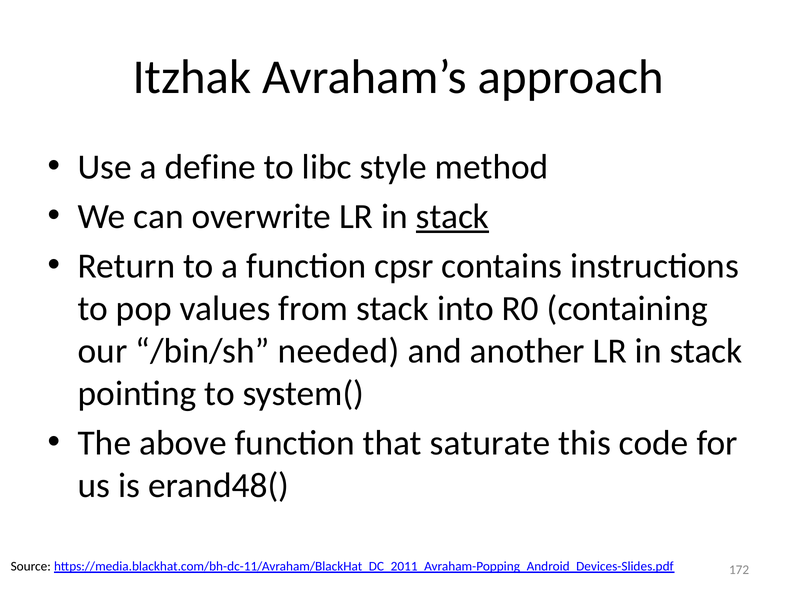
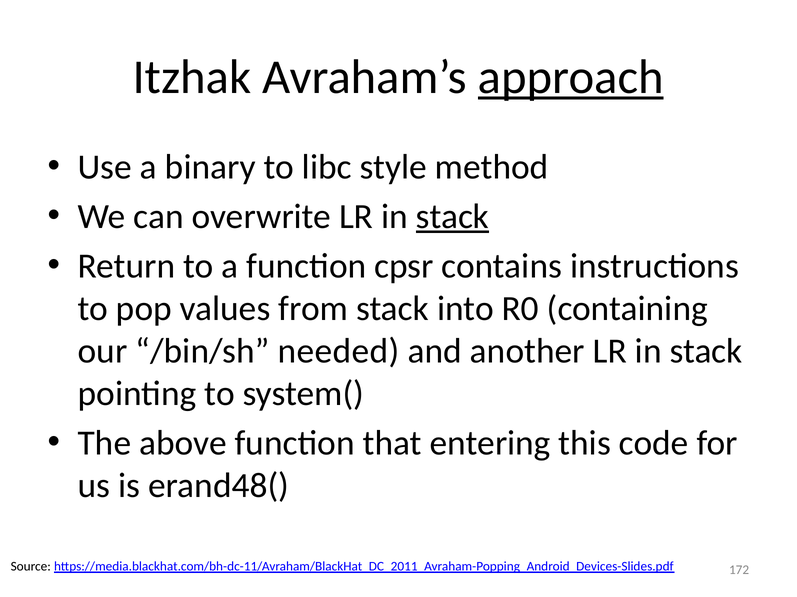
approach underline: none -> present (571, 77)
define: define -> binary (210, 167)
saturate: saturate -> entering (490, 444)
